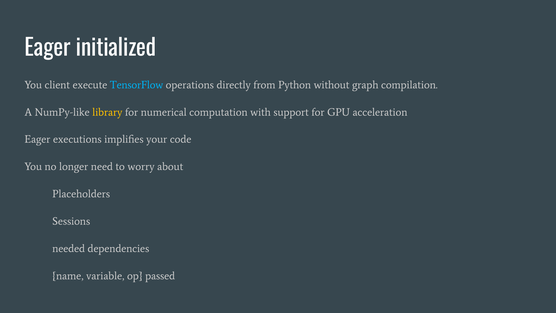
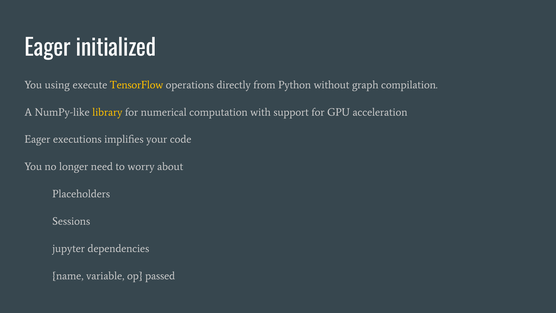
client: client -> using (57, 85)
TensorFlow colour: light blue -> yellow (137, 85)
needed: needed -> jupyter (69, 248)
